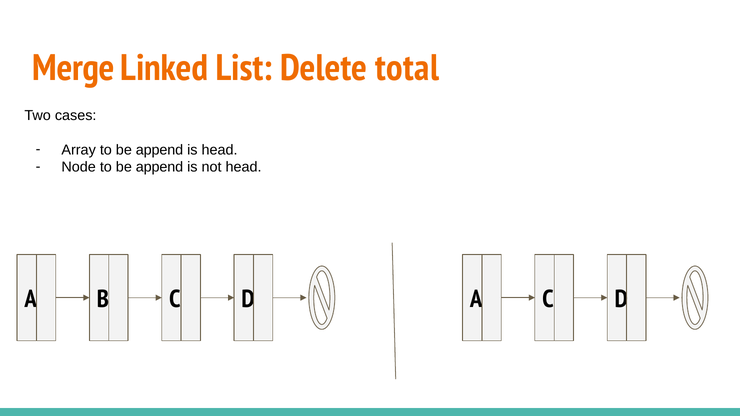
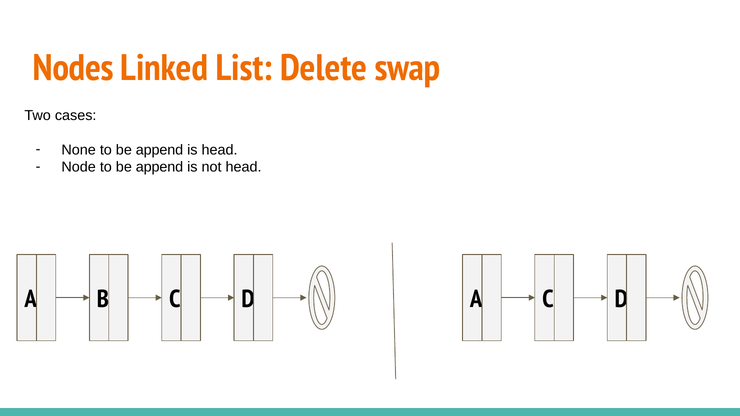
Merge: Merge -> Nodes (73, 68)
total: total -> swap (408, 68)
Array: Array -> None (79, 150)
